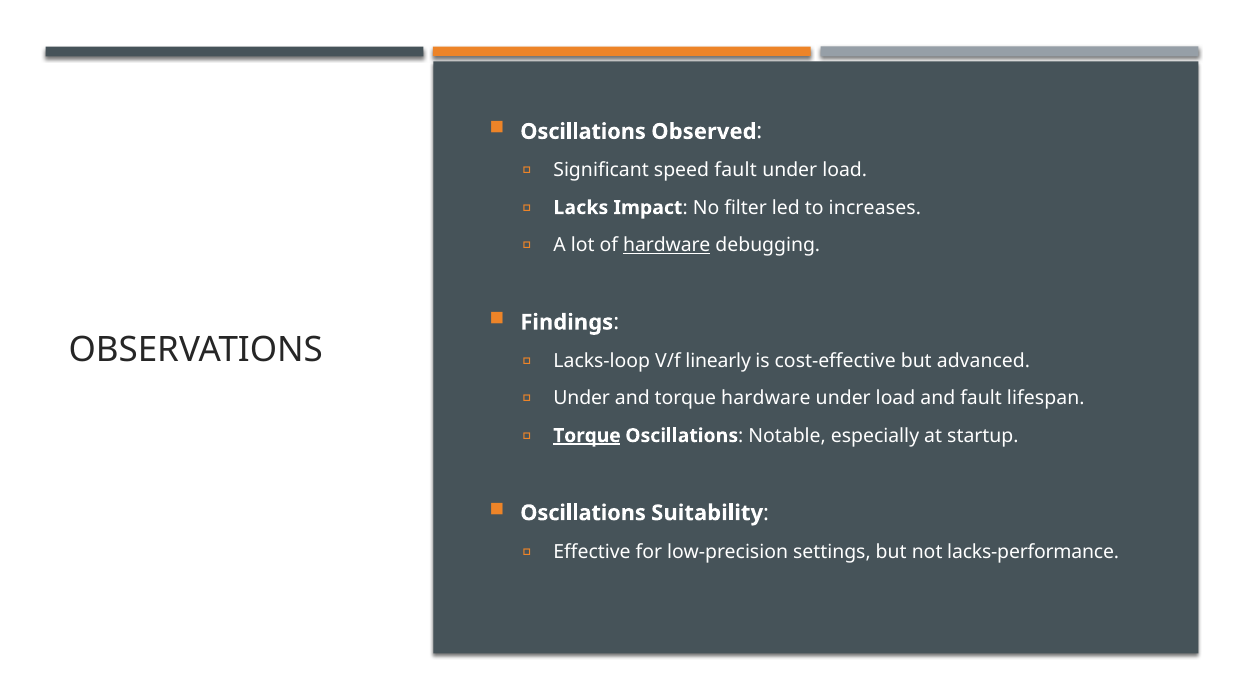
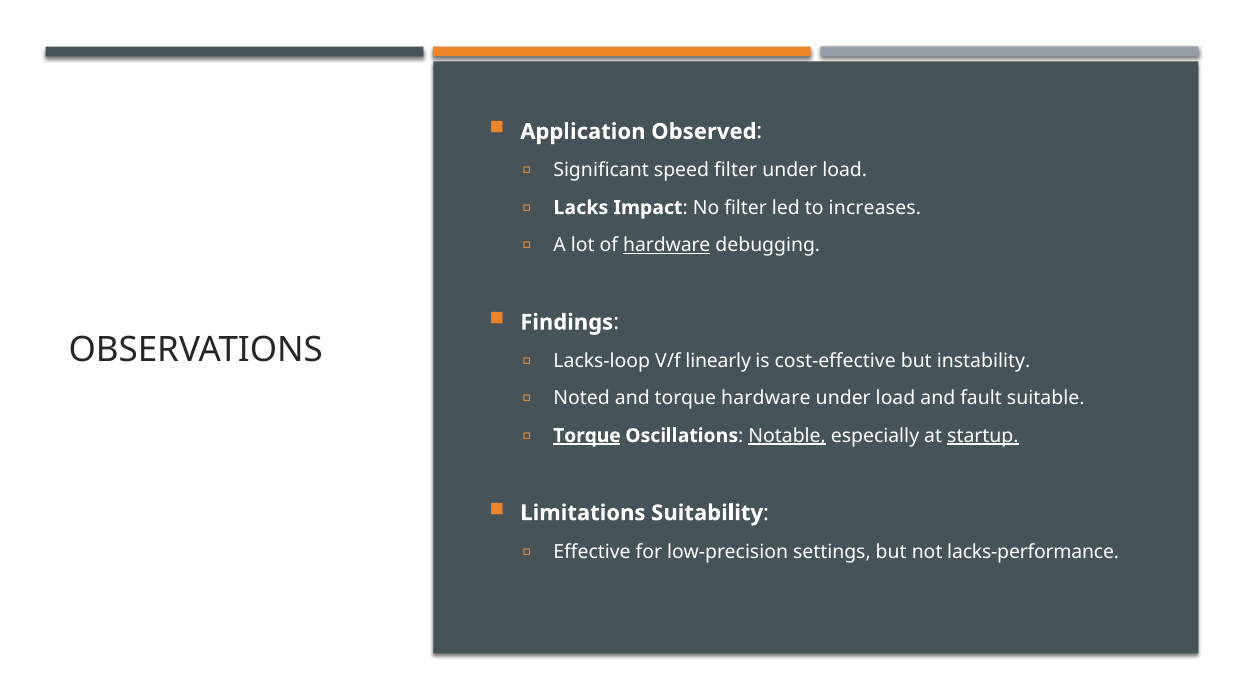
Oscillations: Oscillations -> Application (583, 132)
speed fault: fault -> filter (736, 170)
advanced: advanced -> instability (984, 361)
Under: Under -> Noted (582, 398)
lifespan: lifespan -> suitable (1046, 398)
Notable underline: none -> present (787, 436)
startup underline: none -> present (983, 436)
Oscillations: Oscillations -> Limitations (583, 513)
